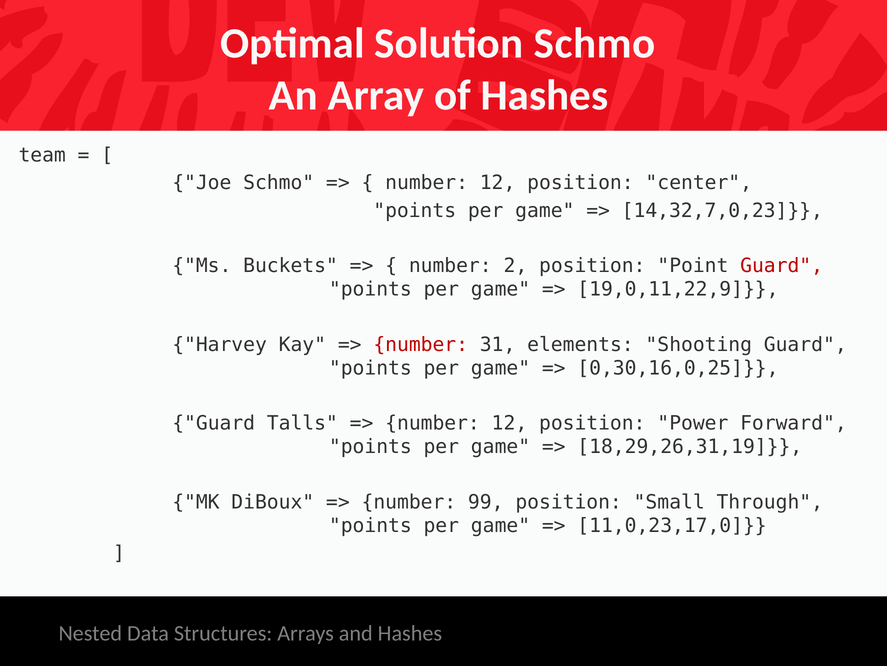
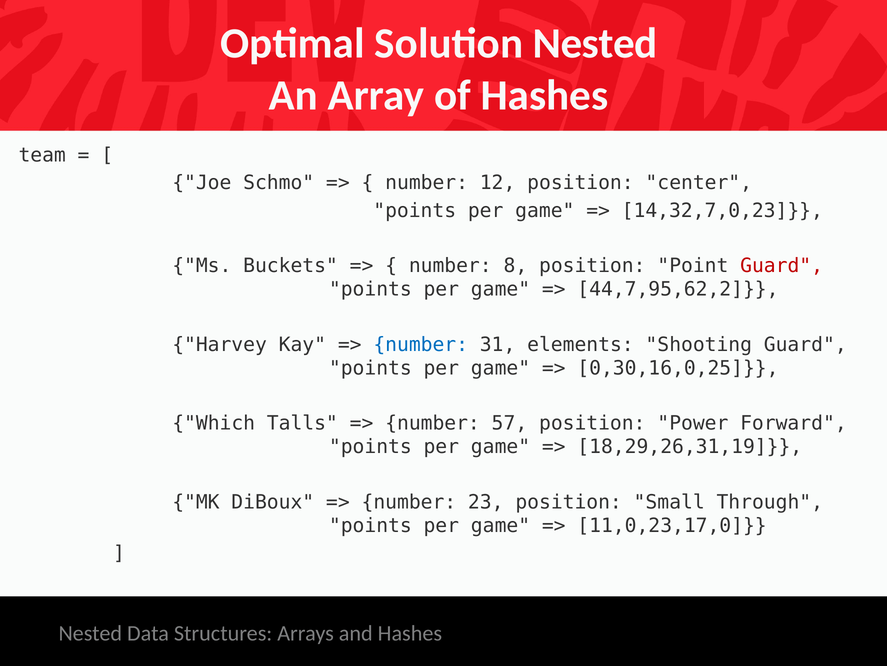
Solution Schmo: Schmo -> Nested (595, 44)
2: 2 -> 8 (515, 265)
19,0,11,22,9: 19,0,11,22,9 -> 44,7,95,62,2 (678, 289)
number colour: red -> blue (421, 344)
Guard: Guard -> Which (214, 423)
12: 12 -> 57 (509, 423)
99: 99 -> 23 (486, 502)
